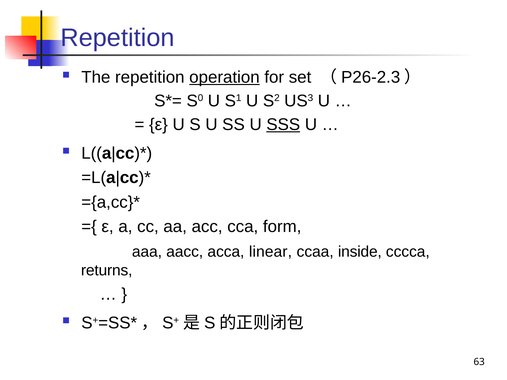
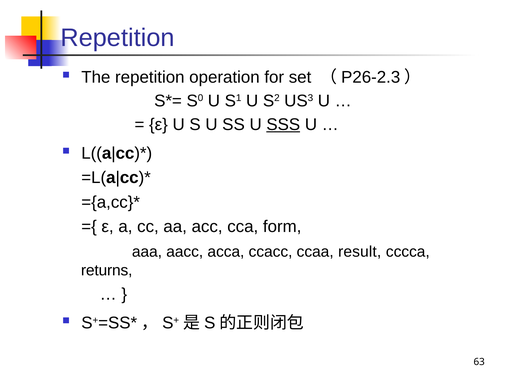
operation underline: present -> none (224, 77)
linear: linear -> ccacc (271, 252)
inside: inside -> result (360, 252)
